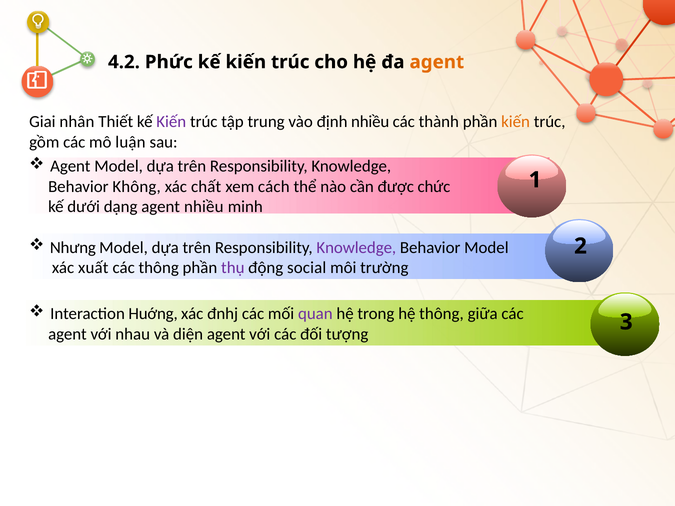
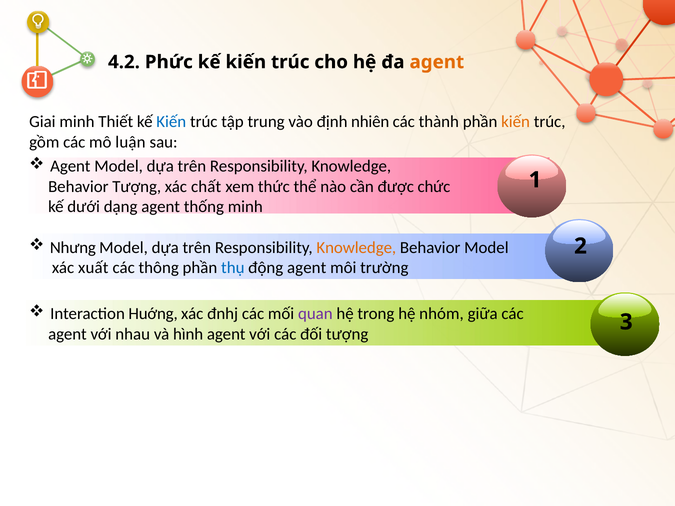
Giai nhân: nhân -> minh (77, 122)
Kiến colour: purple -> blue (171, 122)
định nhiều: nhiều -> nhiên (370, 122)
Behavior Không: Không -> Tượng (137, 187)
cách: cách -> thức (274, 187)
agent nhiều: nhiều -> thống (204, 207)
Knowledge colour: purple -> orange (356, 248)
thụ colour: purple -> blue (233, 268)
động social: social -> agent (307, 268)
hệ thông: thông -> nhóm (441, 314)
diện: diện -> hình (188, 334)
